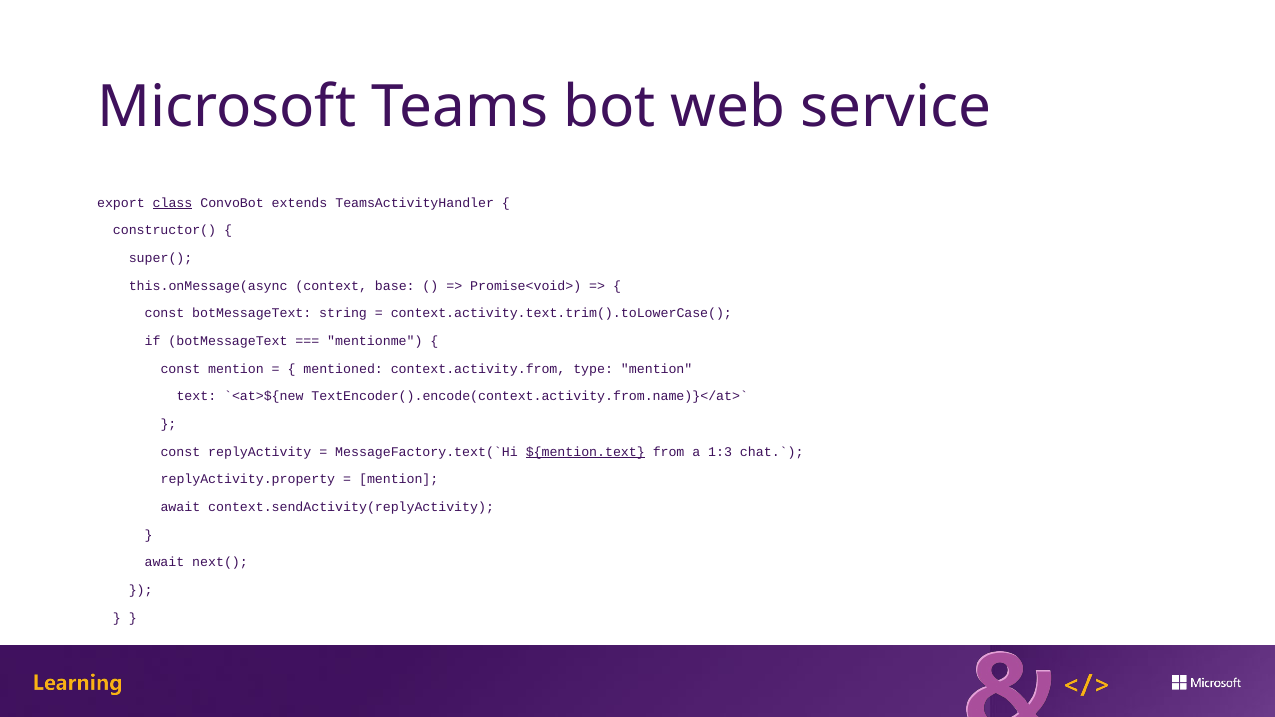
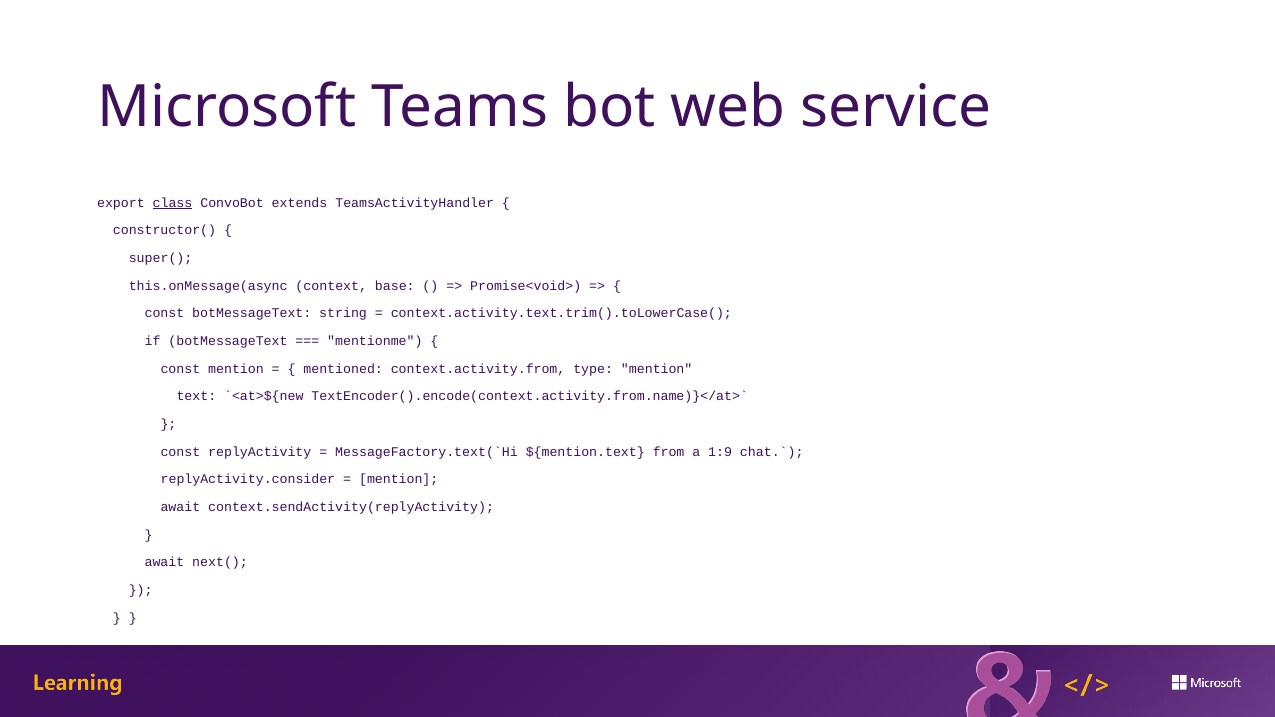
${mention.text underline: present -> none (585, 452)
1:3: 1:3 -> 1:9 (720, 452)
replyActivity.property: replyActivity.property -> replyActivity.consider (248, 479)
